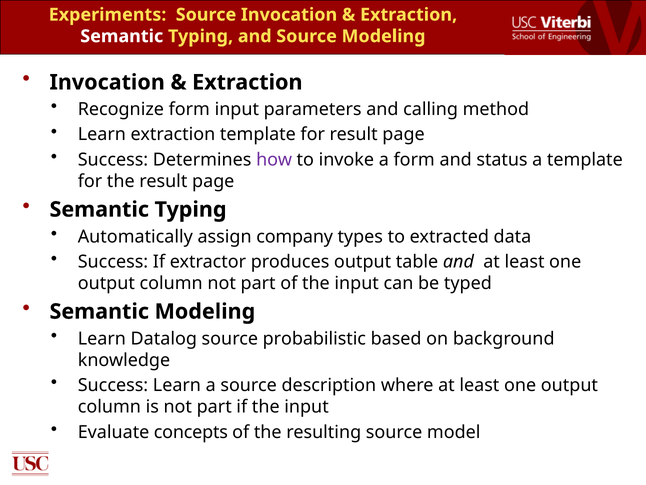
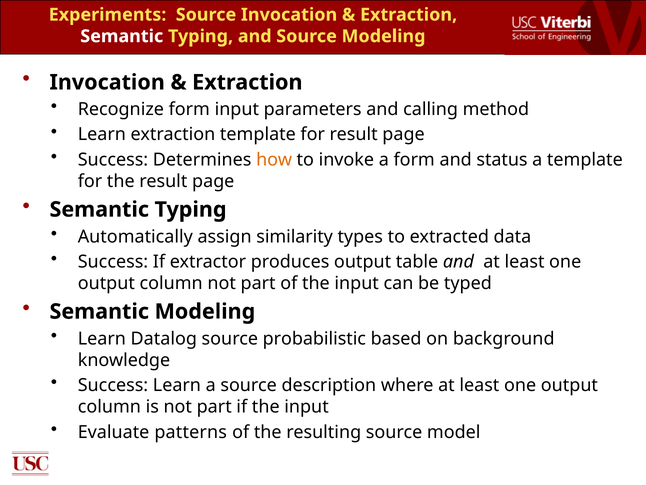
how colour: purple -> orange (274, 160)
company: company -> similarity (295, 236)
concepts: concepts -> patterns (191, 432)
